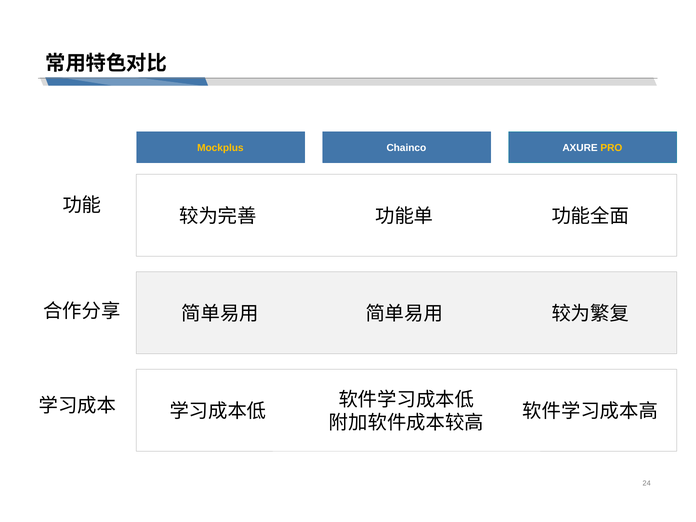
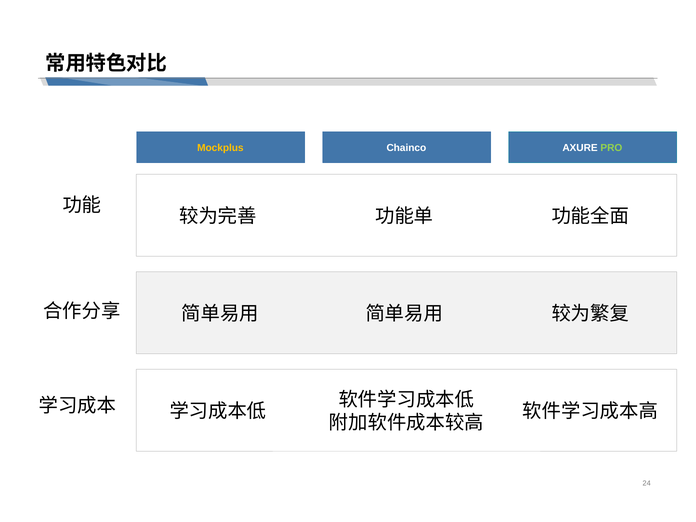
PRO colour: yellow -> light green (611, 148)
